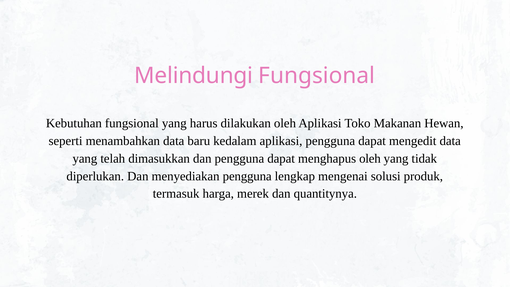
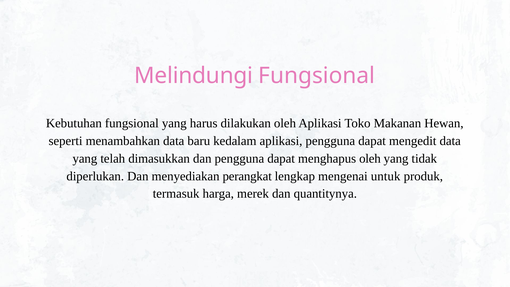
menyediakan pengguna: pengguna -> perangkat (247, 176)
solusi: solusi -> untuk (386, 176)
